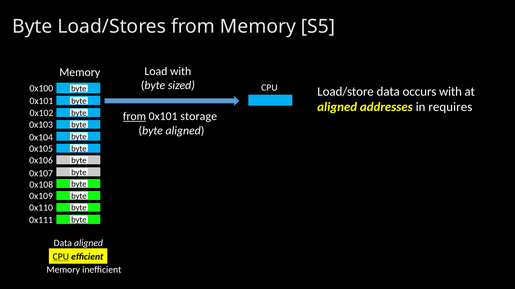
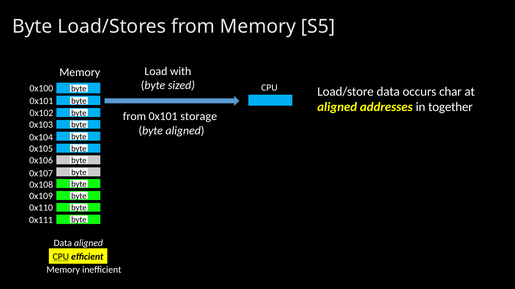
occurs with: with -> char (450, 92)
requires: requires -> together (450, 107)
from underline: present -> none (134, 117)
